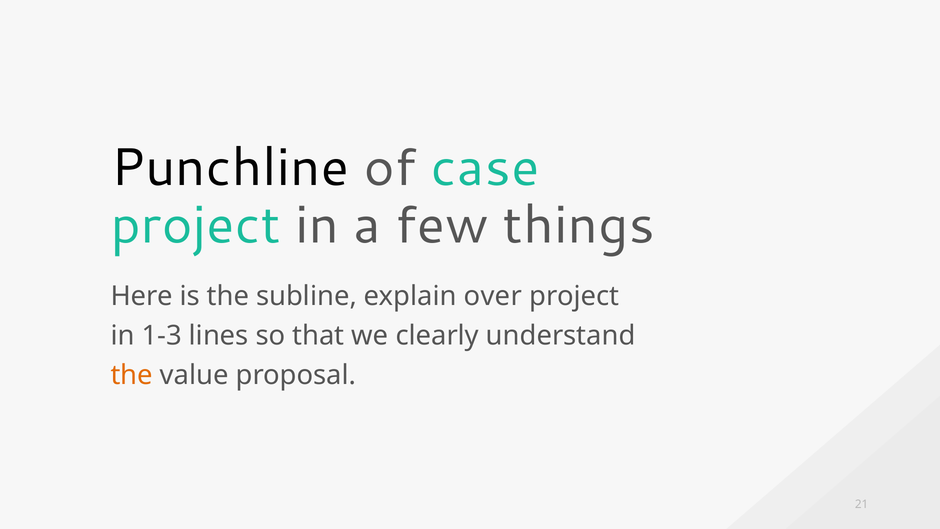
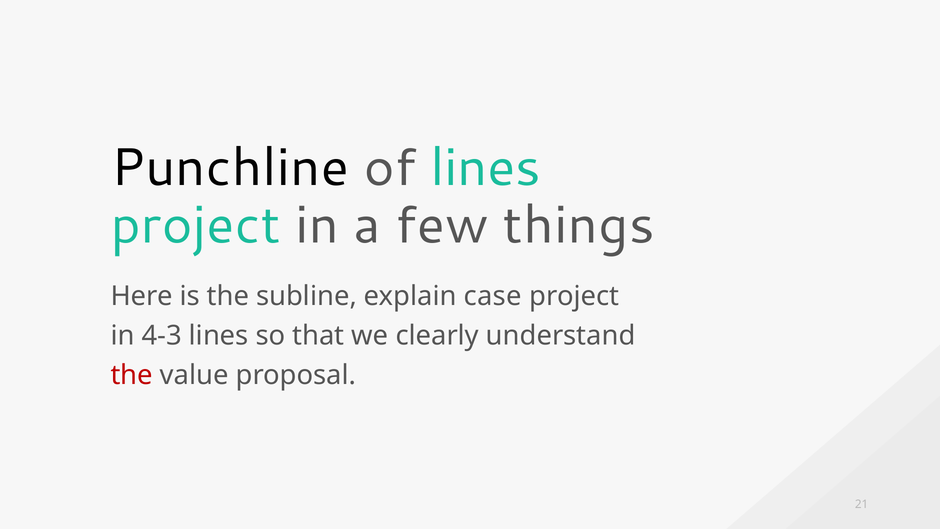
of case: case -> lines (486, 168)
over: over -> case (493, 296)
1-3: 1-3 -> 4-3 (162, 335)
the colour: orange -> red (132, 375)
